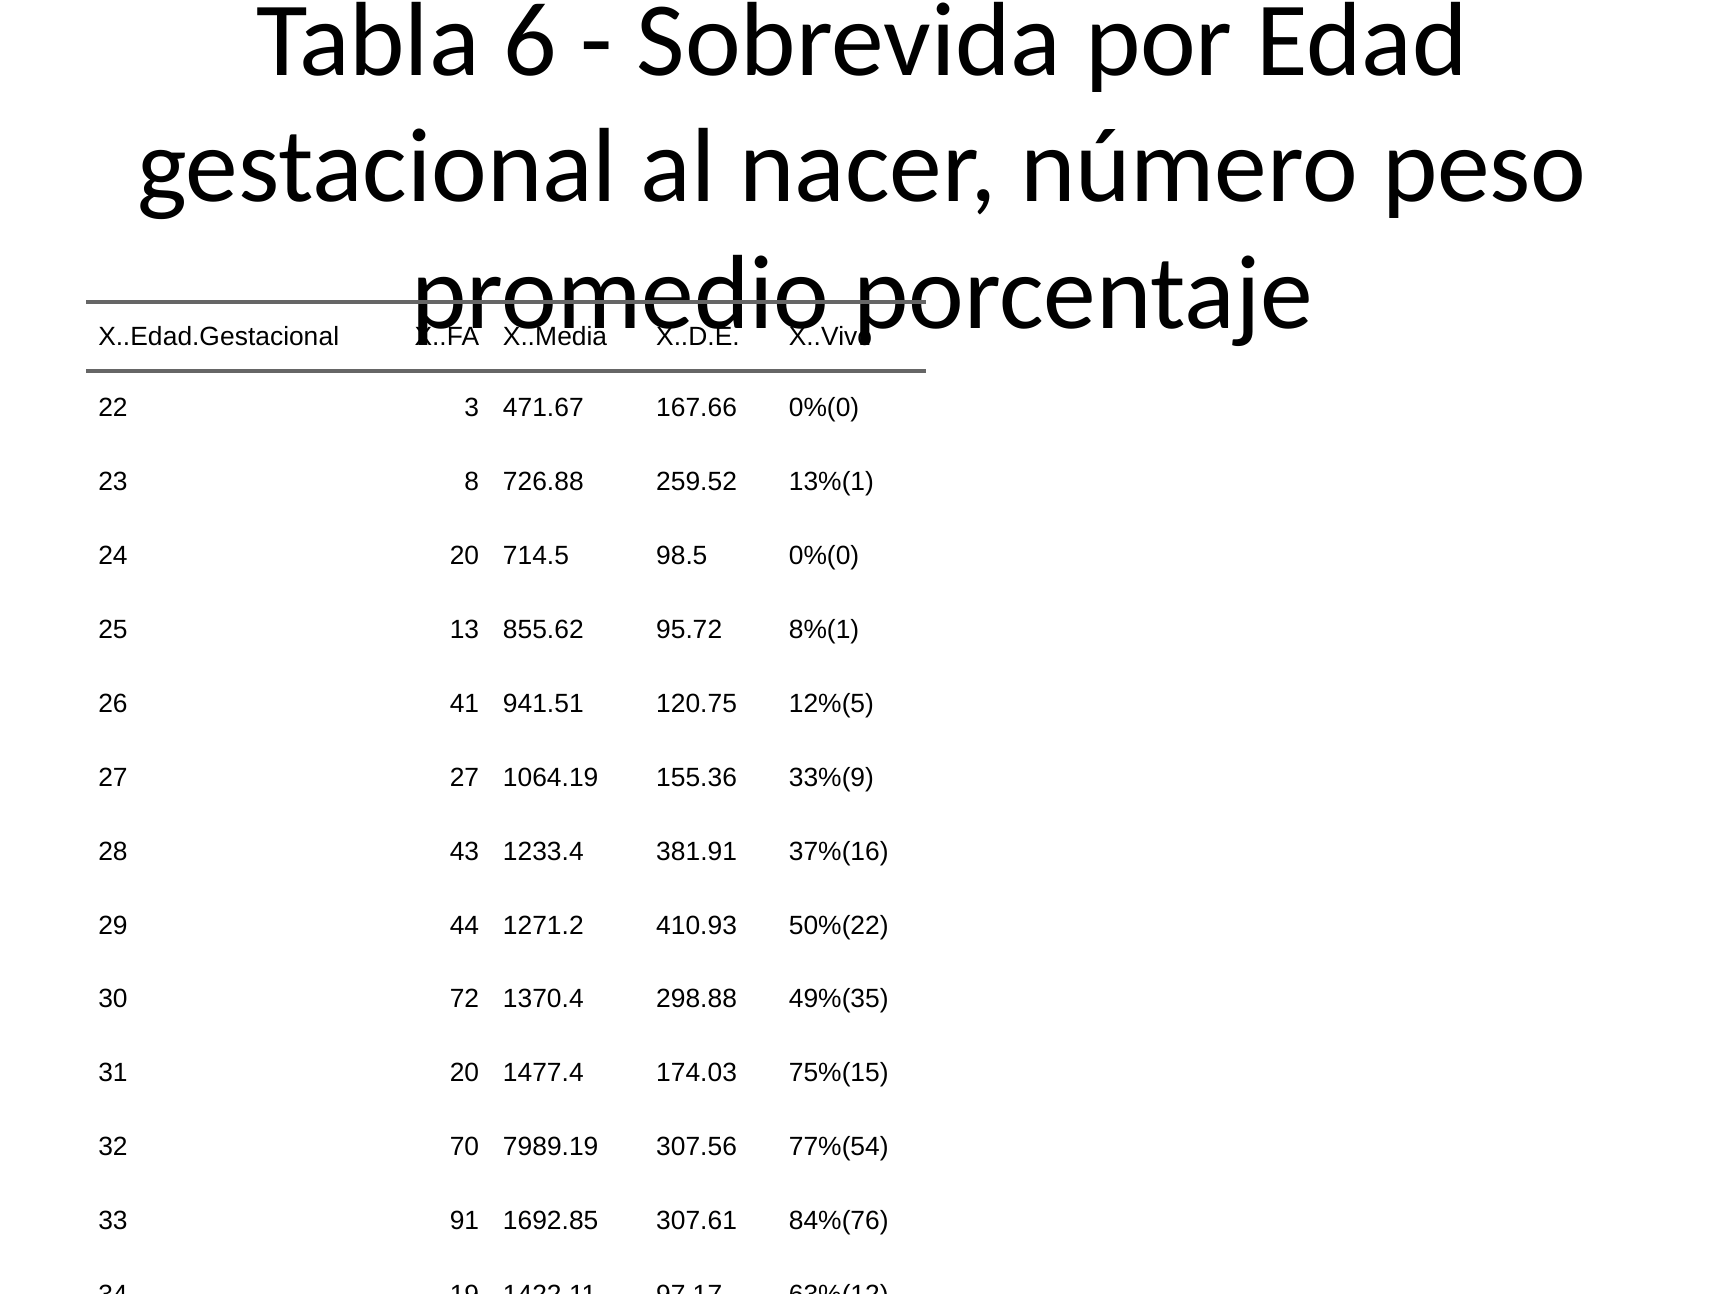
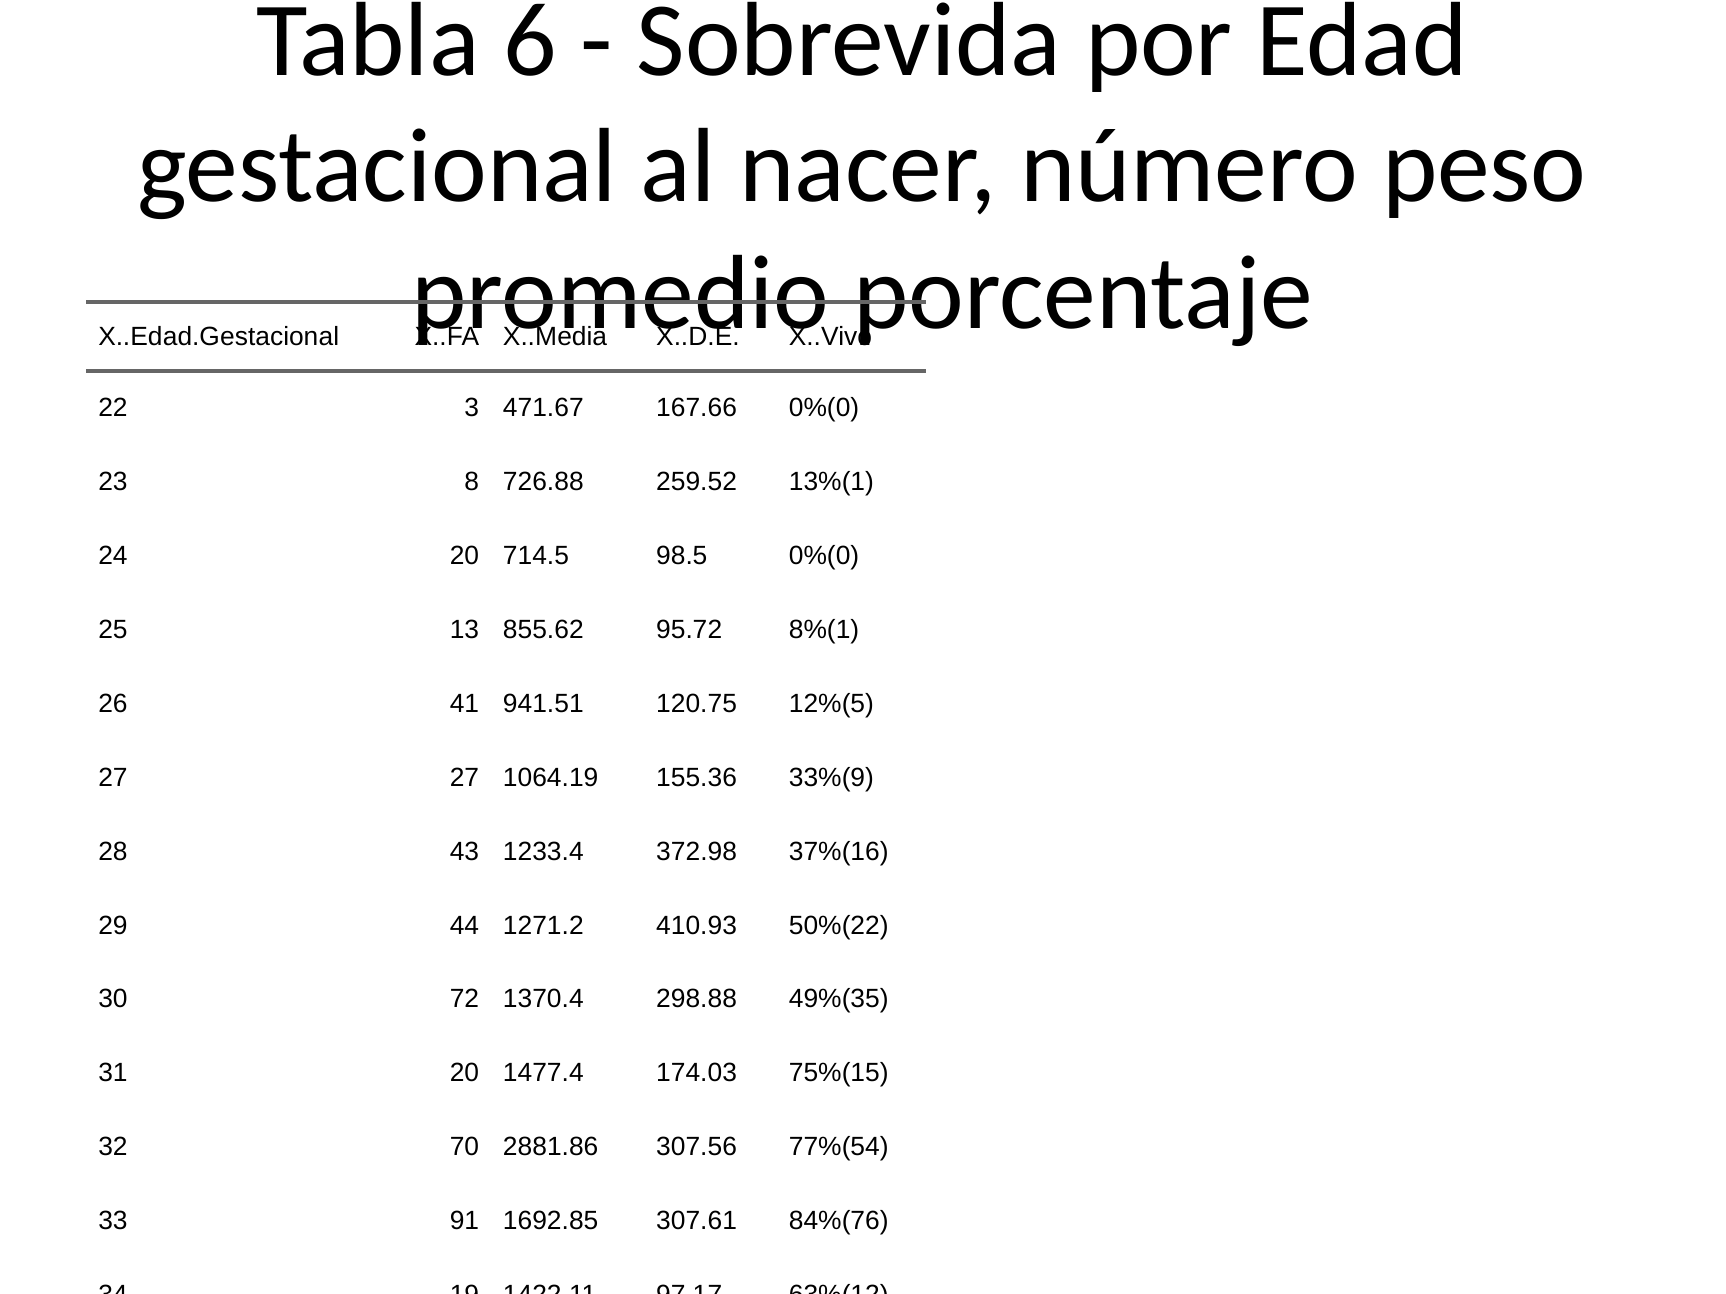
381.91: 381.91 -> 372.98 (697, 852)
7989.19: 7989.19 -> 2881.86 (551, 1148)
